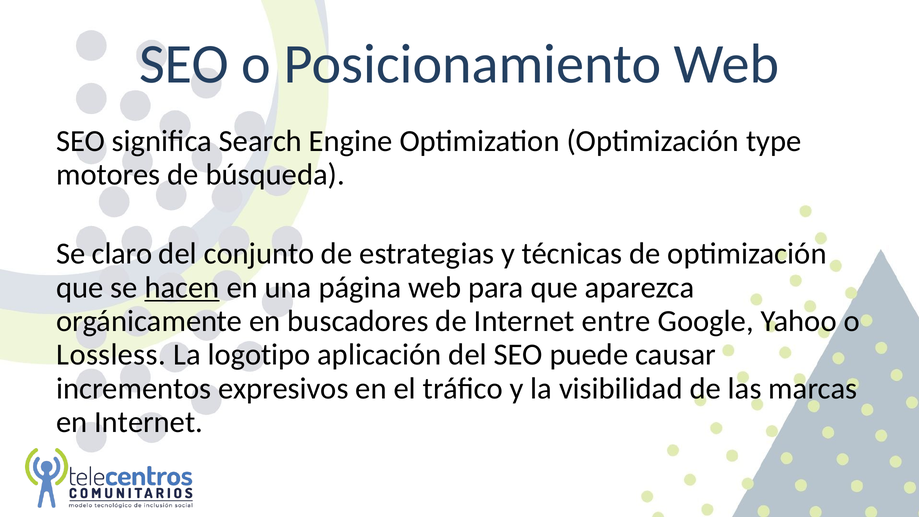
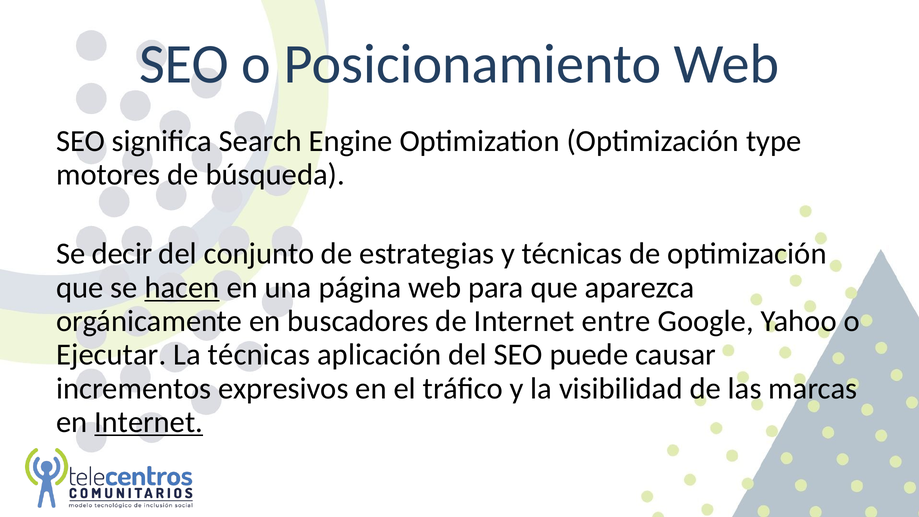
claro: claro -> decir (122, 254)
Lossless: Lossless -> Ejecutar (111, 355)
La logotipo: logotipo -> técnicas (259, 355)
Internet underline: none -> present (149, 422)
